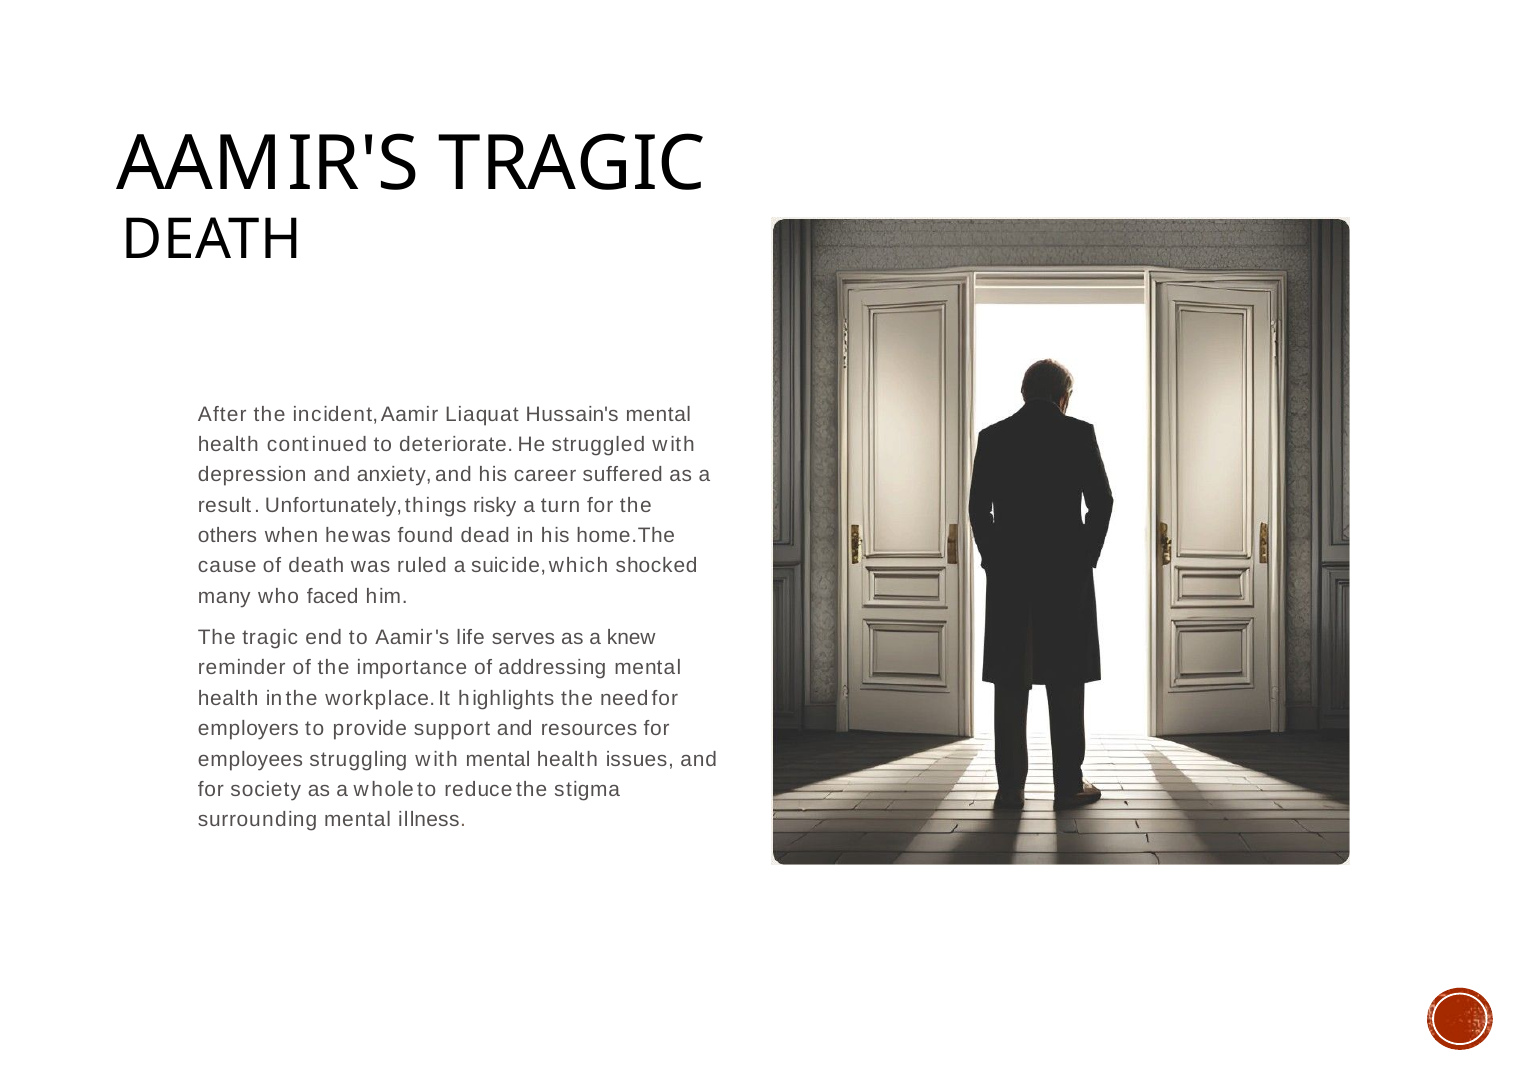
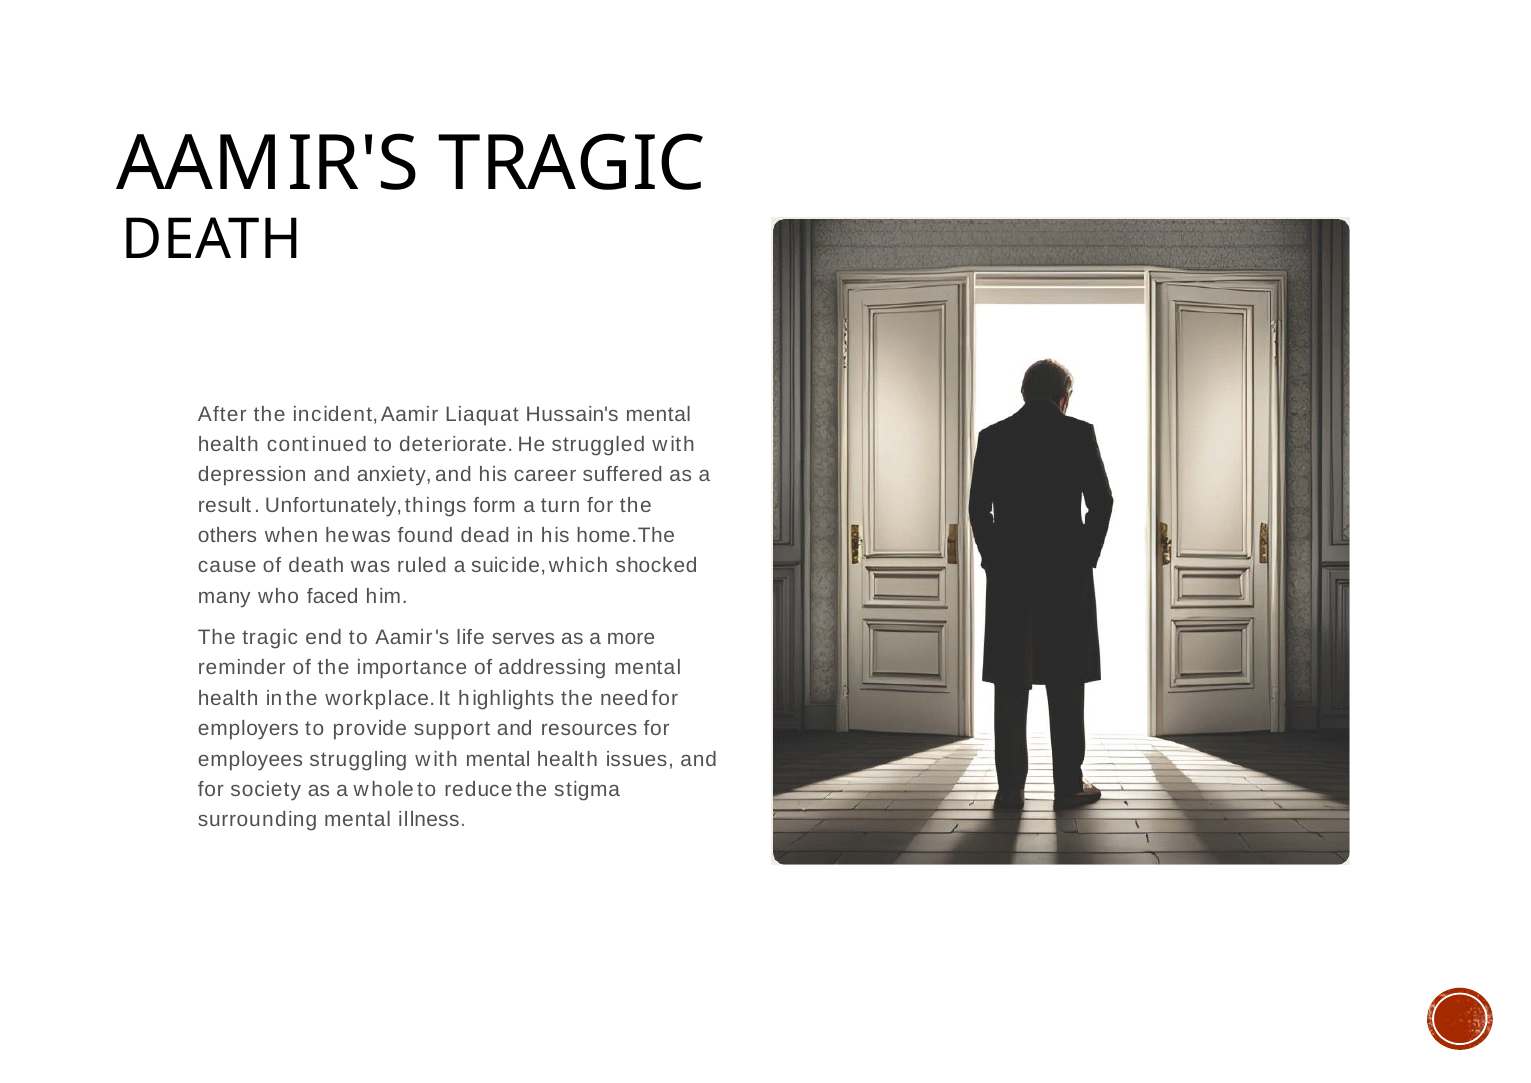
risky: risky -> form (495, 505)
knew: knew -> more (631, 638)
